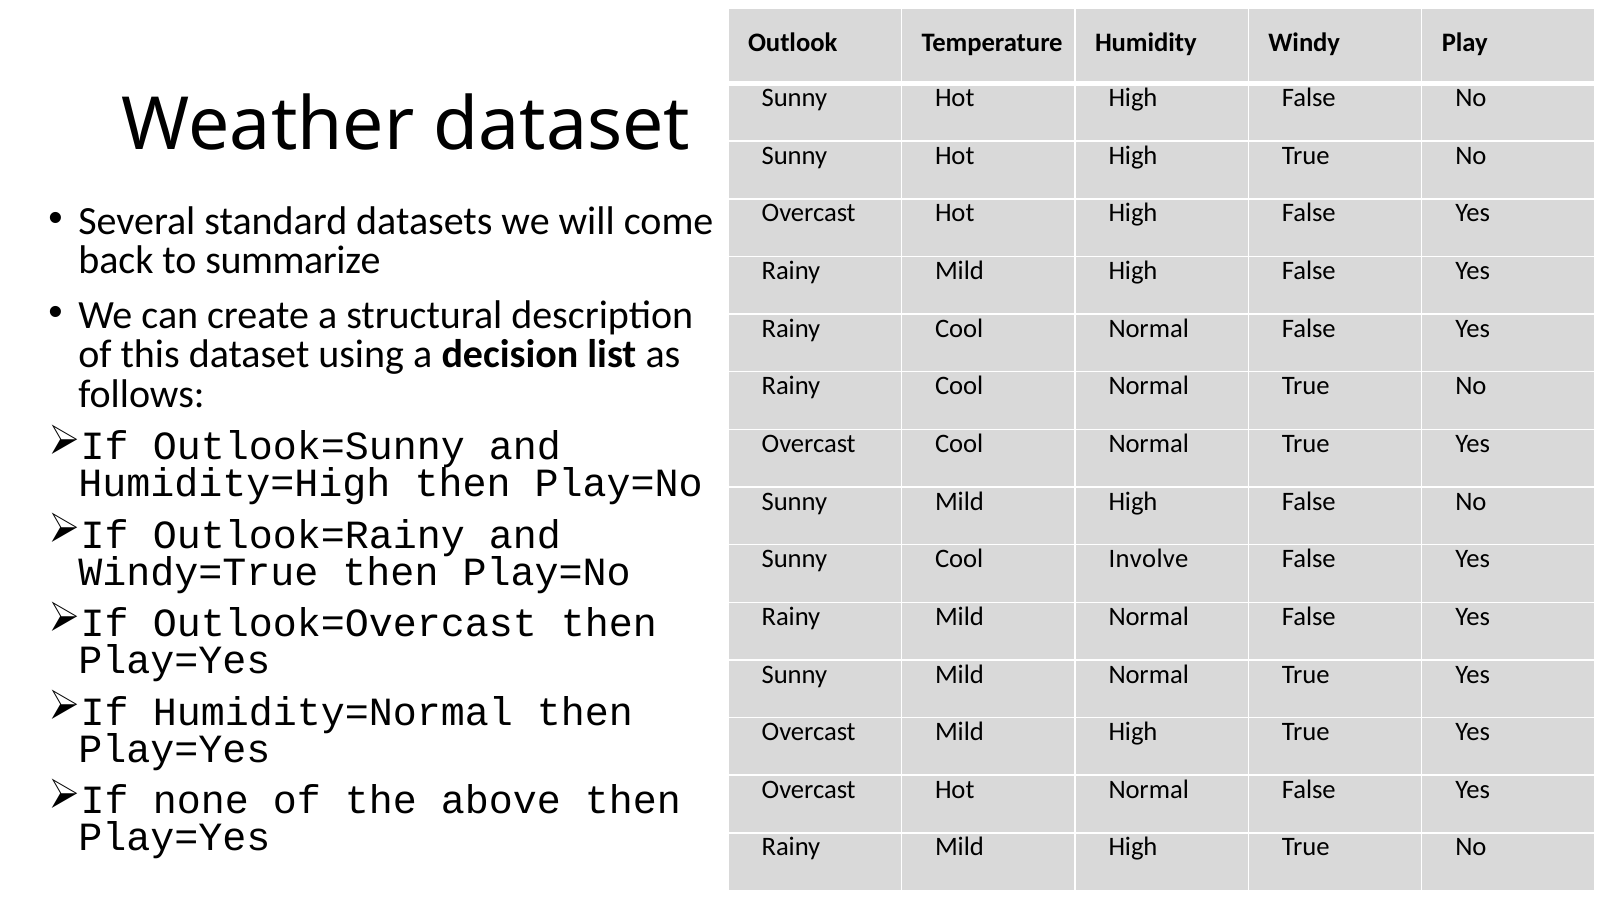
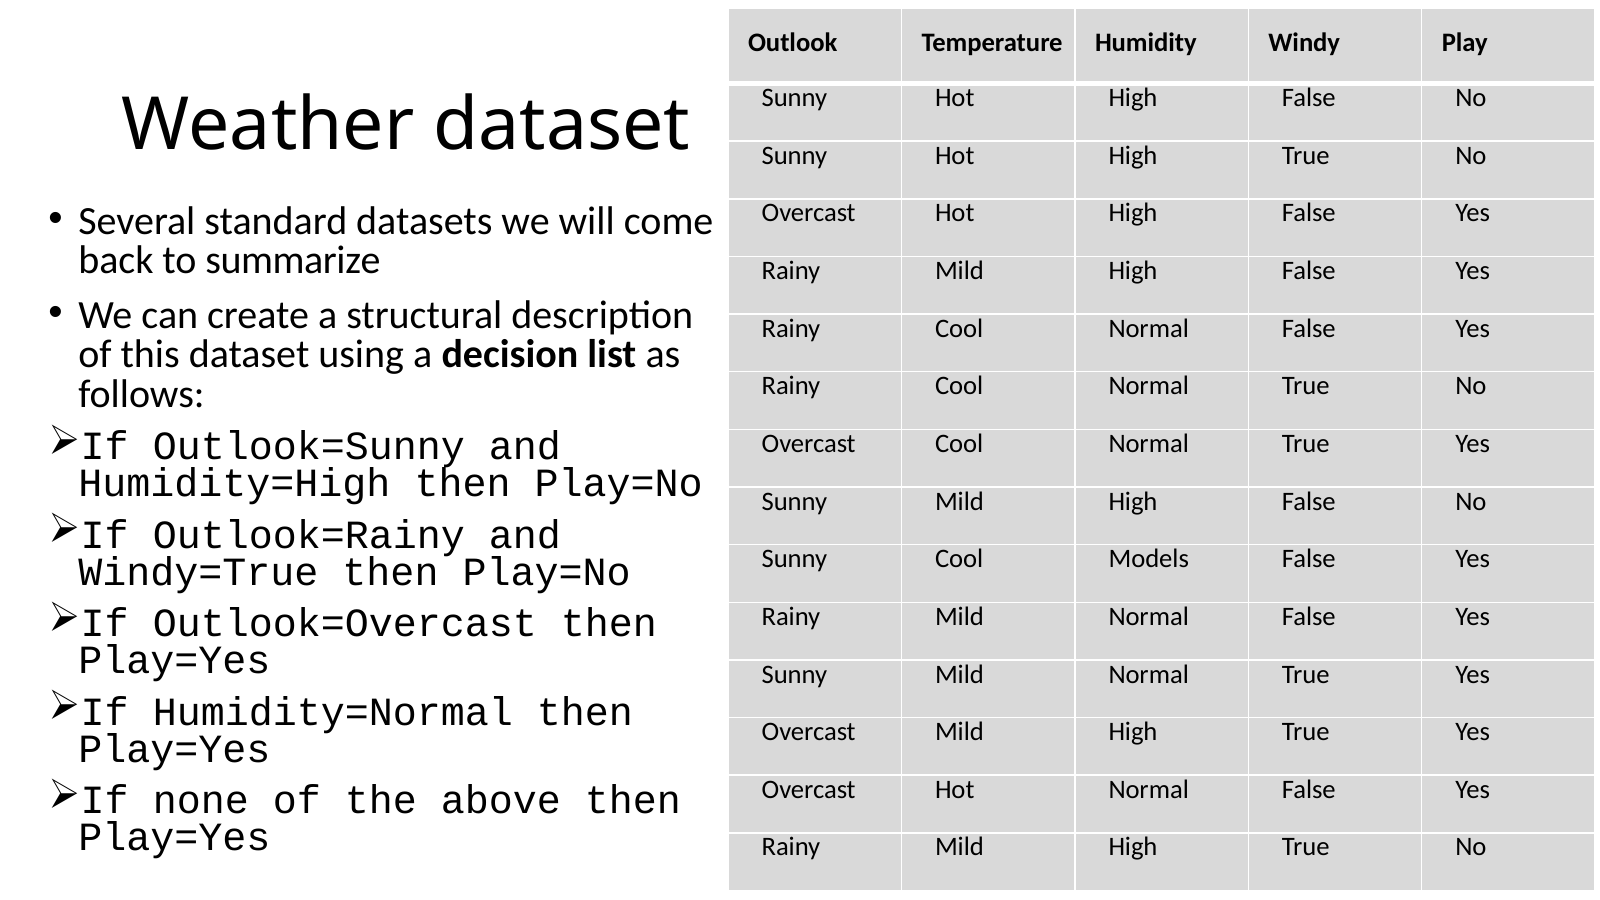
Involve: Involve -> Models (1149, 559)
